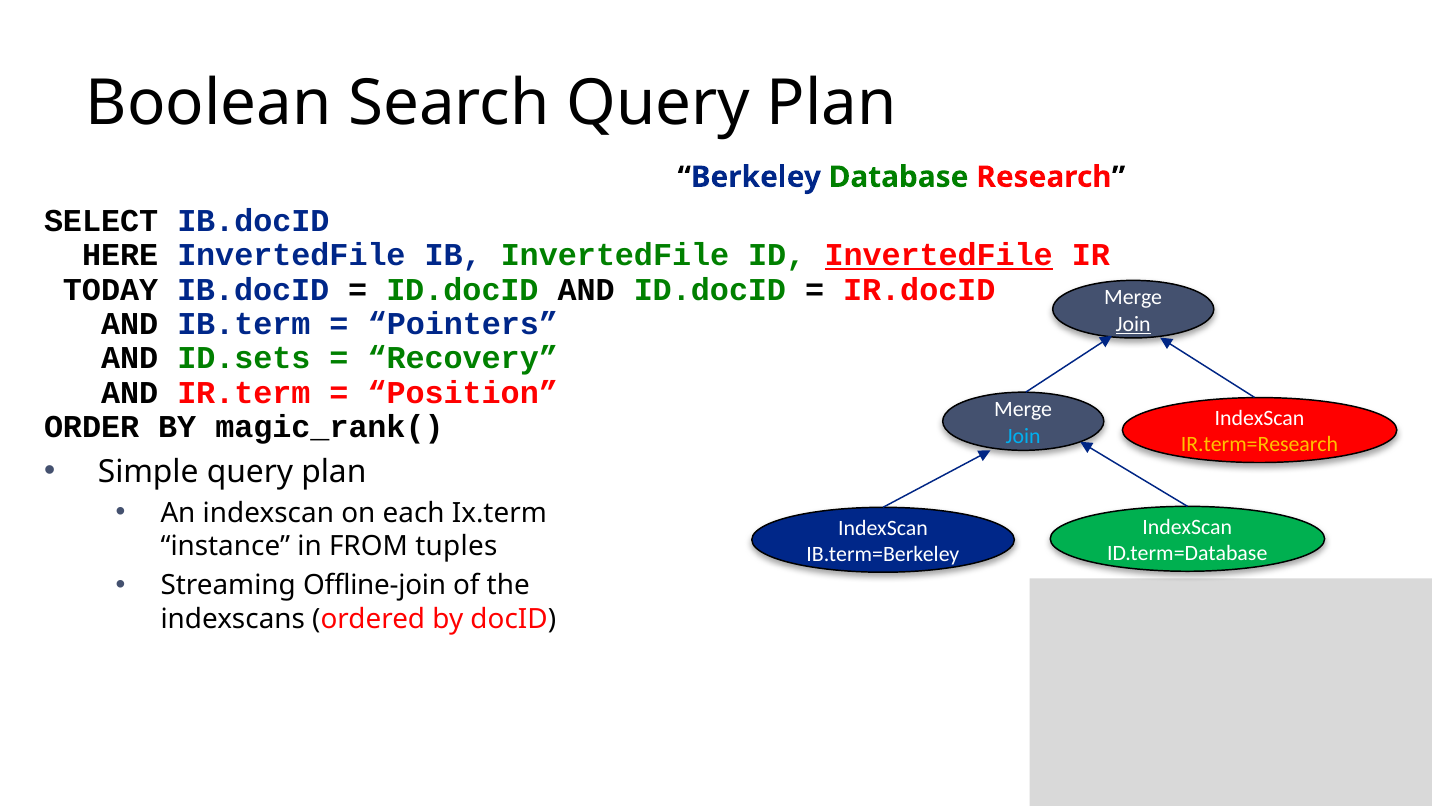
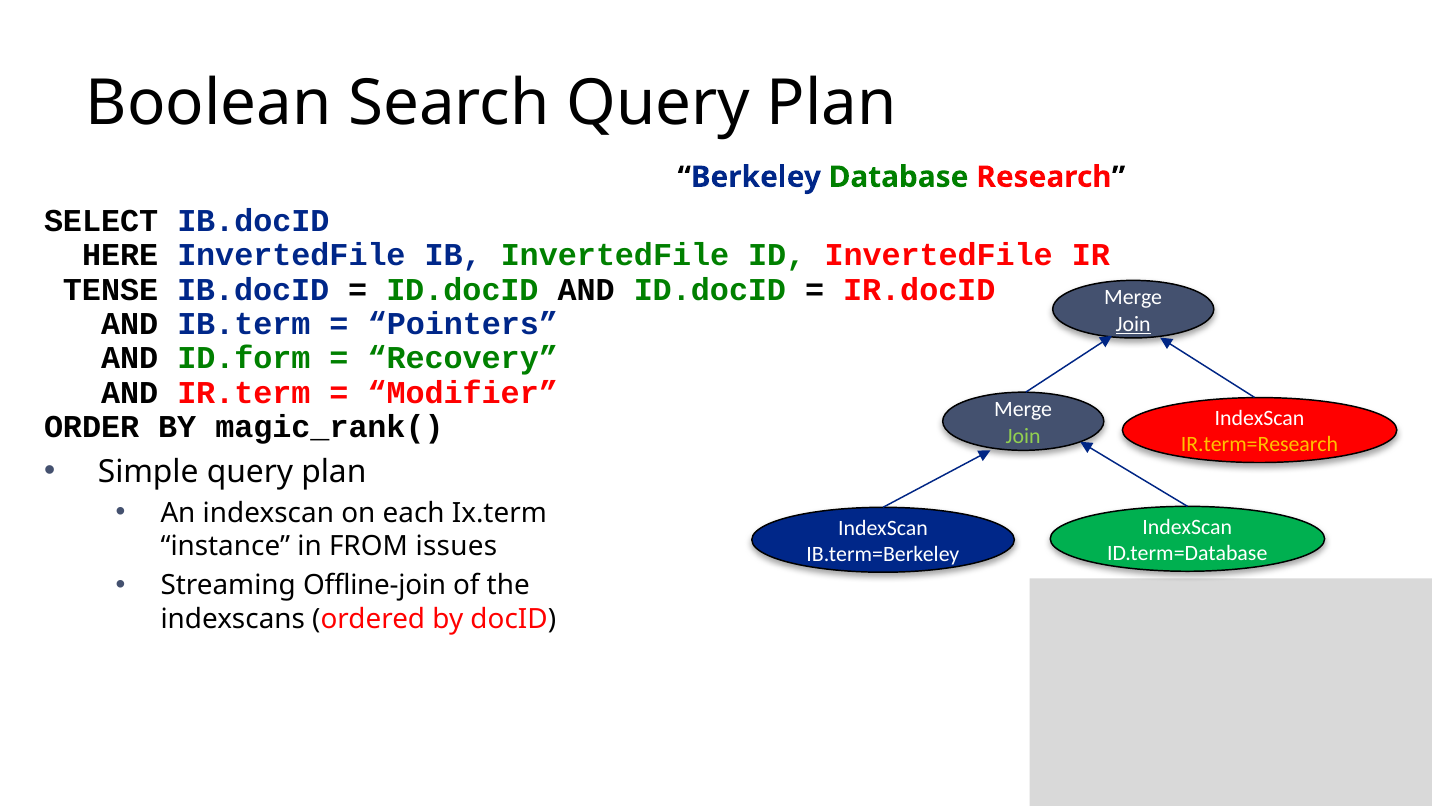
InvertedFile underline: present -> none (939, 255)
TODAY: TODAY -> TENSE (111, 289)
ID.sets: ID.sets -> ID.form (244, 358)
Position: Position -> Modifier (463, 392)
Join colour: light blue -> light green (1023, 436)
tuples: tuples -> issues (456, 546)
